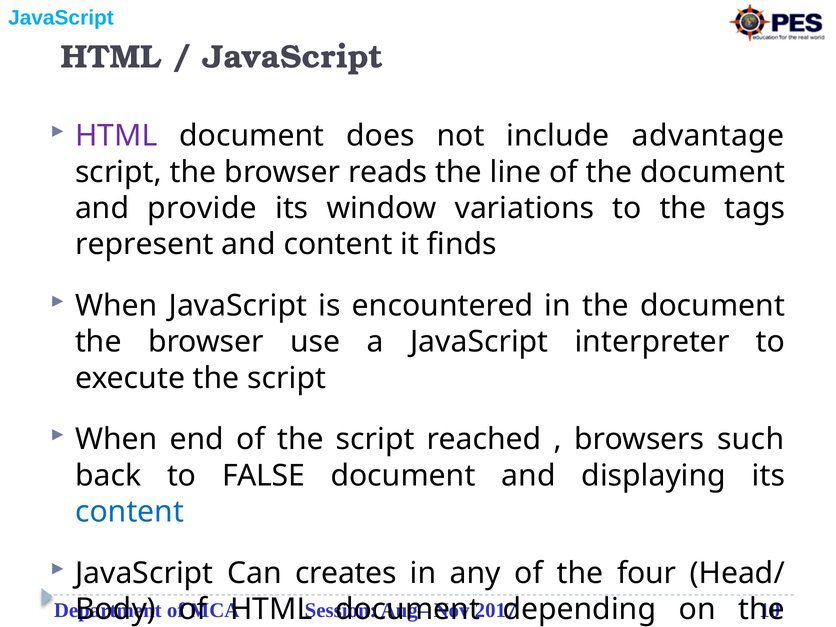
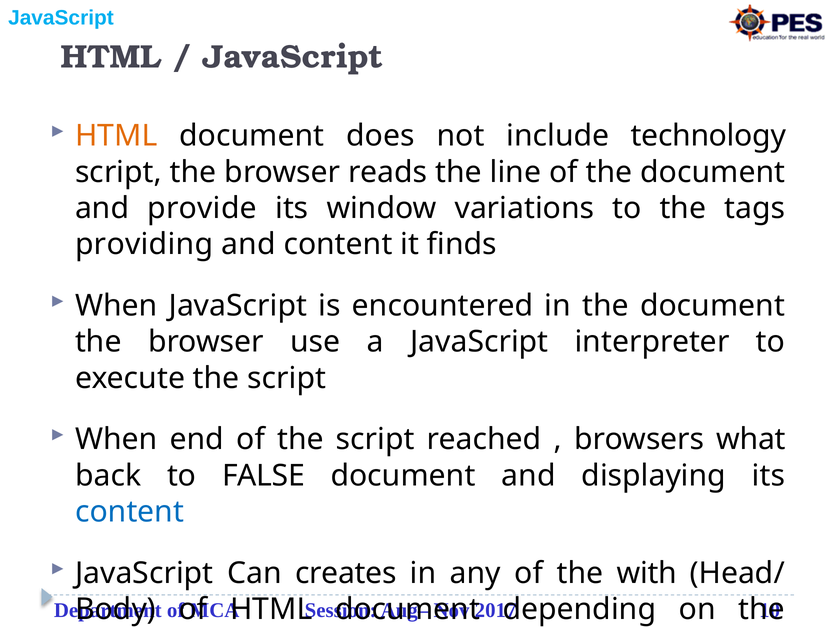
HTML colour: purple -> orange (116, 136)
advantage: advantage -> technology (708, 136)
represent: represent -> providing (144, 244)
such: such -> what (751, 439)
four: four -> with (647, 573)
